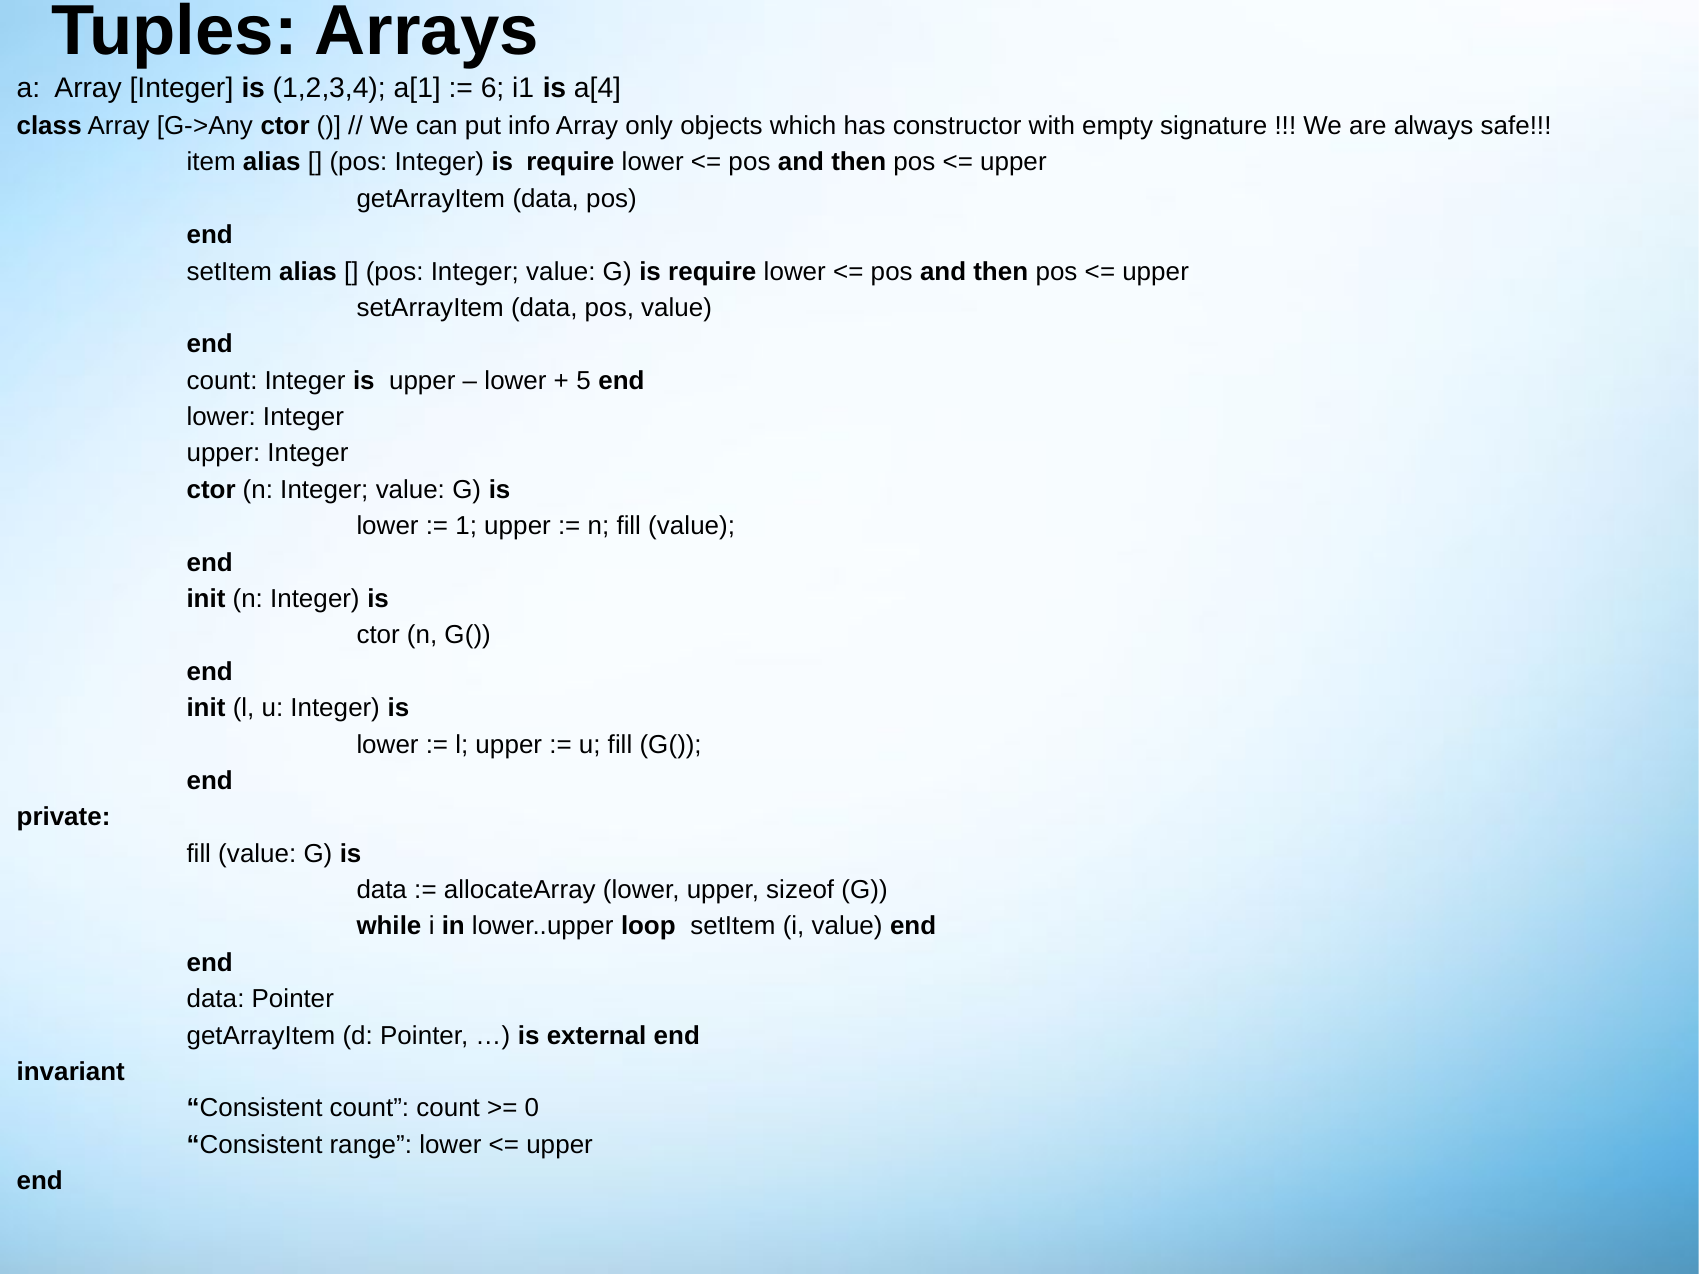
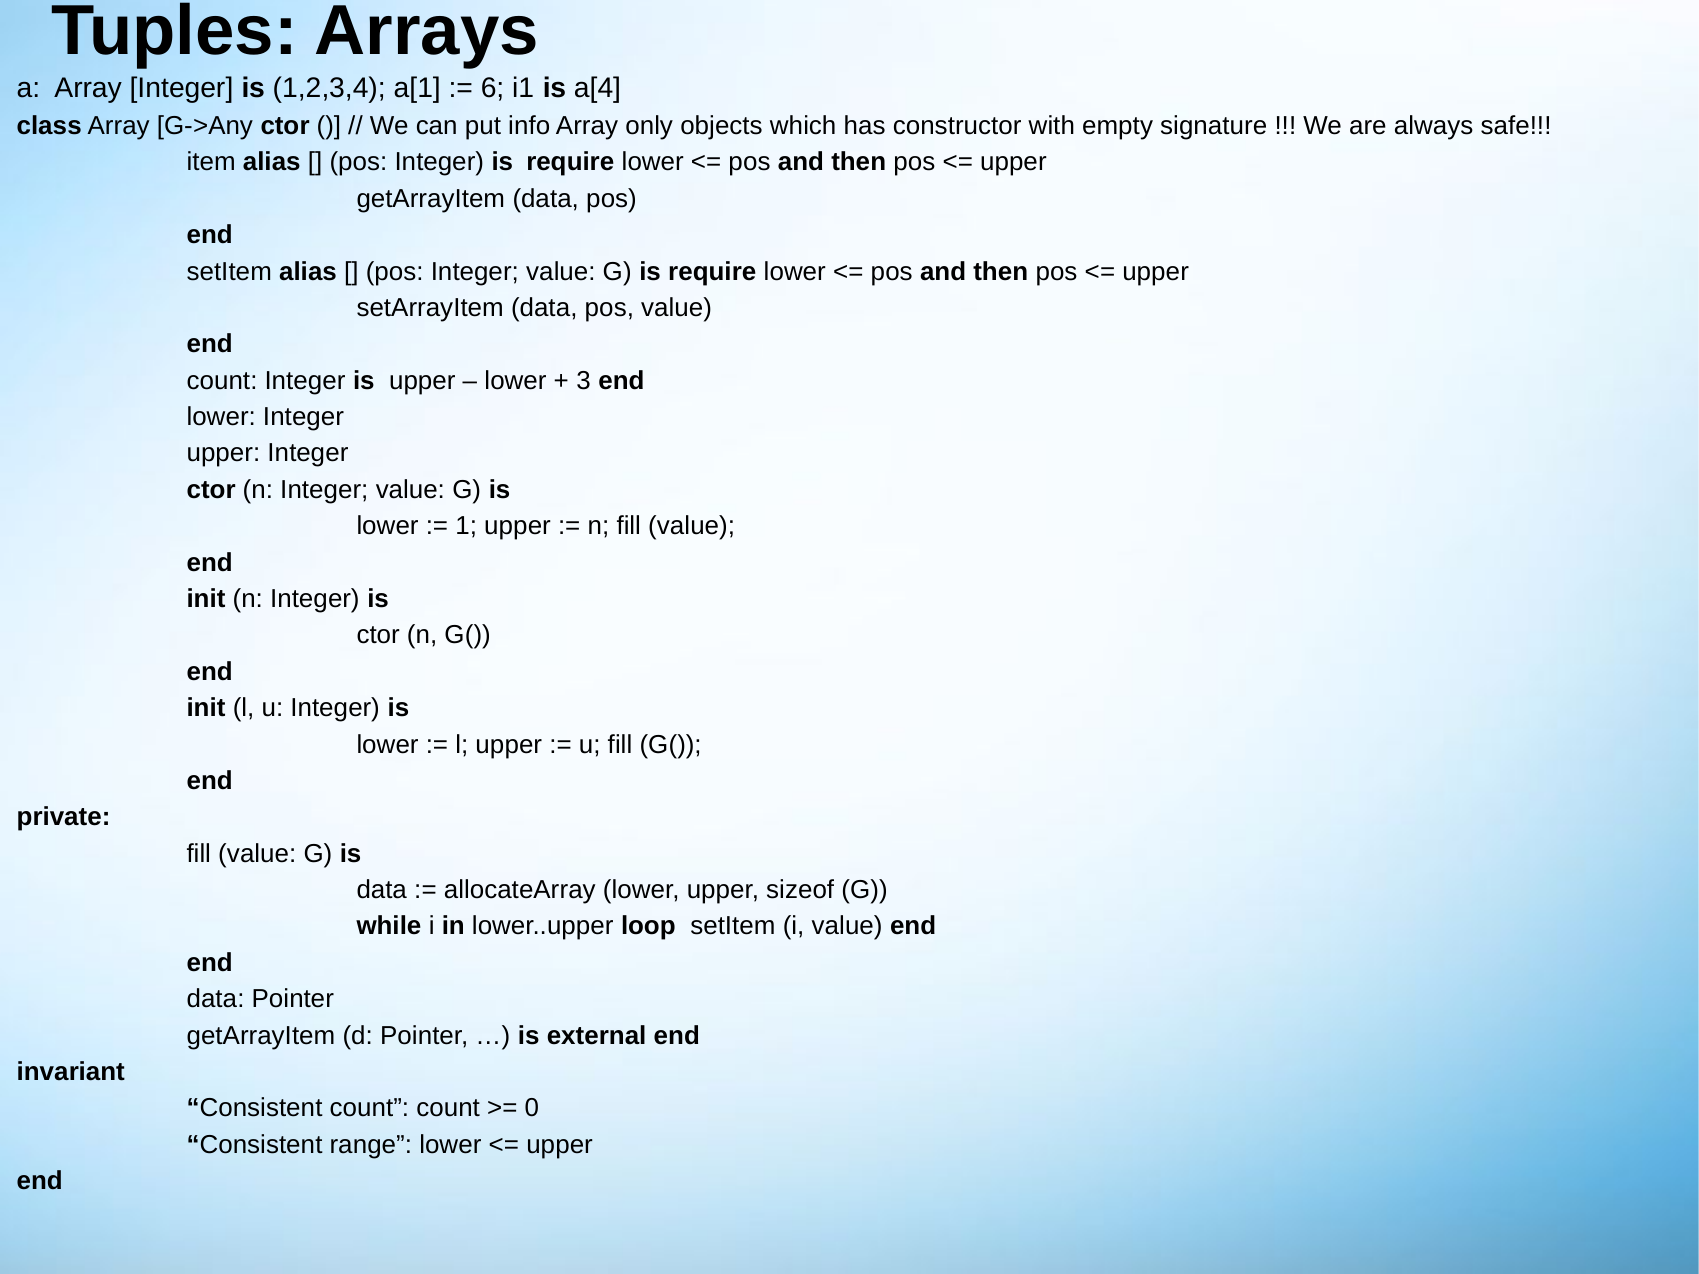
5: 5 -> 3 (583, 381)
